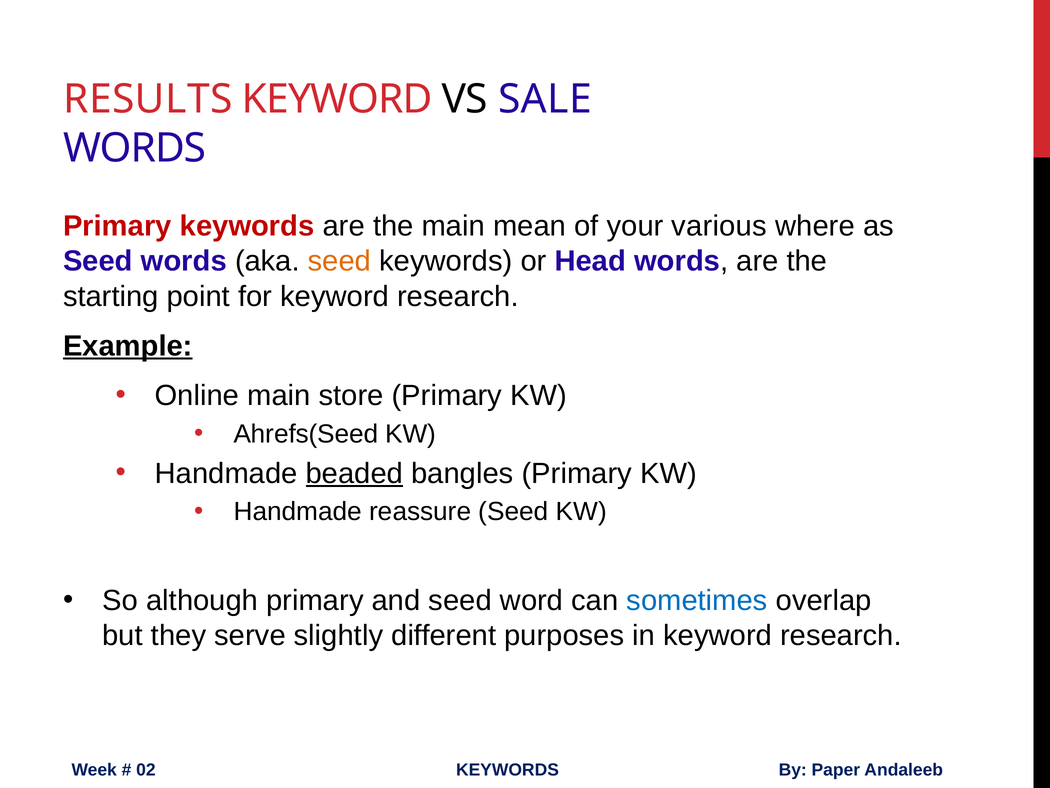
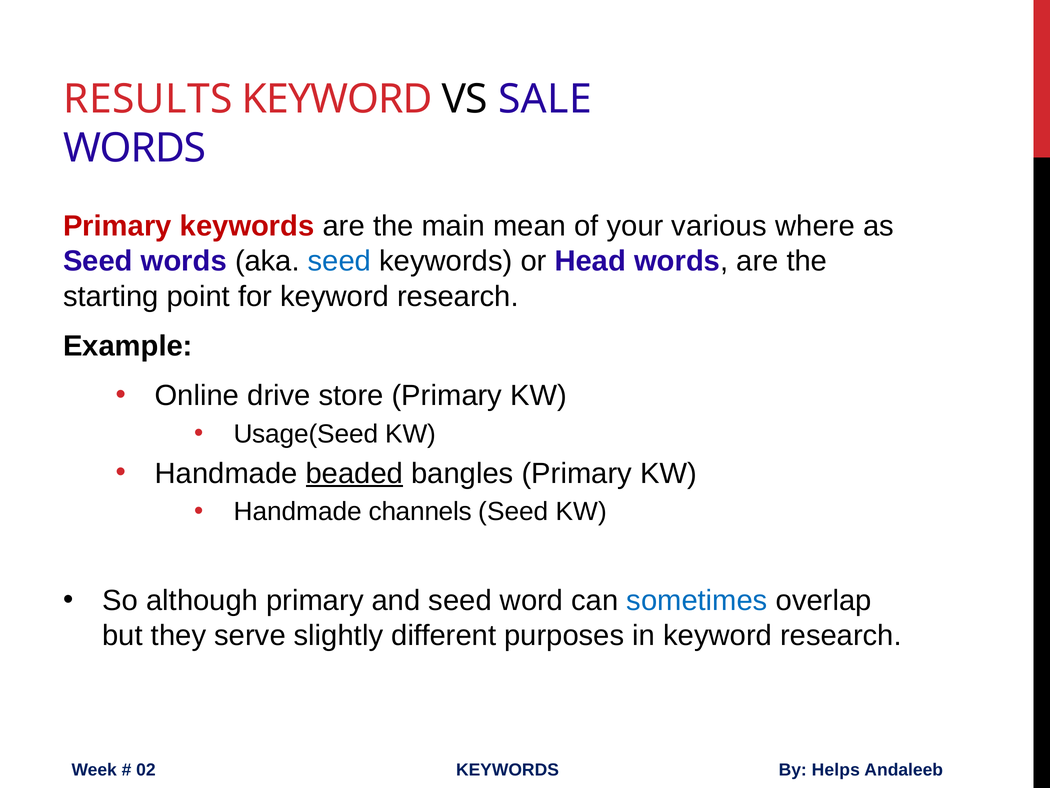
seed colour: orange -> blue (340, 261)
Example underline: present -> none (128, 346)
Online main: main -> drive (279, 395)
Ahrefs(Seed: Ahrefs(Seed -> Usage(Seed (306, 434)
reassure: reassure -> channels (420, 511)
Paper: Paper -> Helps (836, 770)
